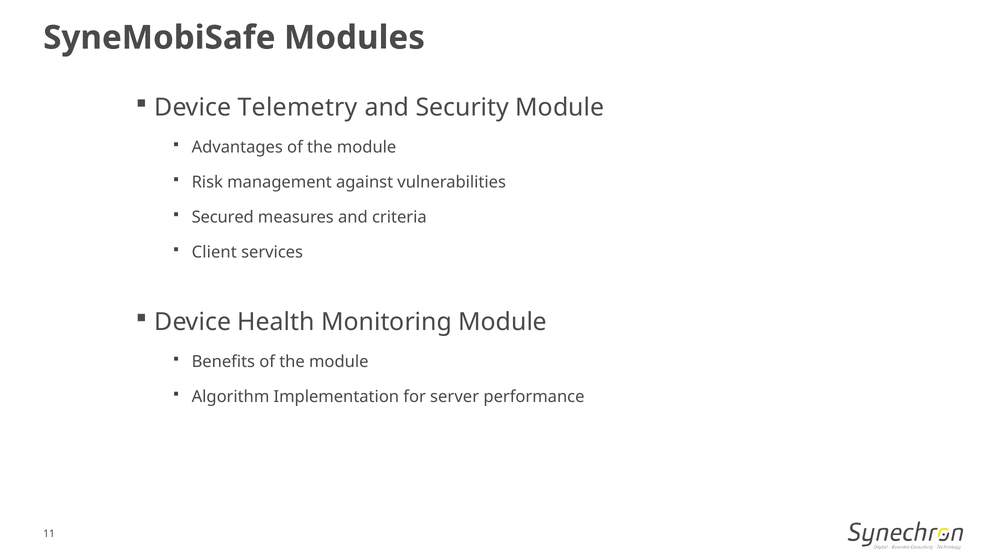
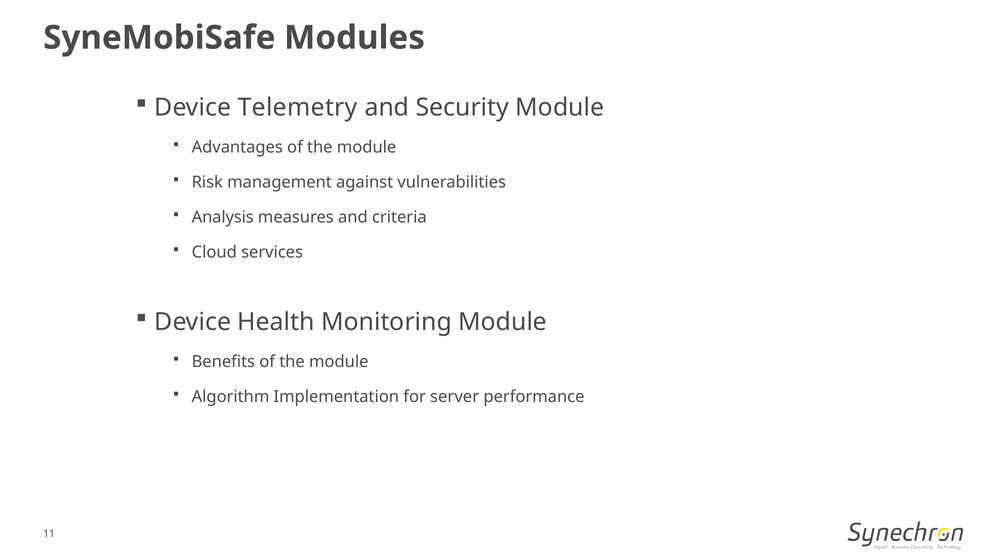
Secured: Secured -> Analysis (223, 217)
Client: Client -> Cloud (214, 252)
